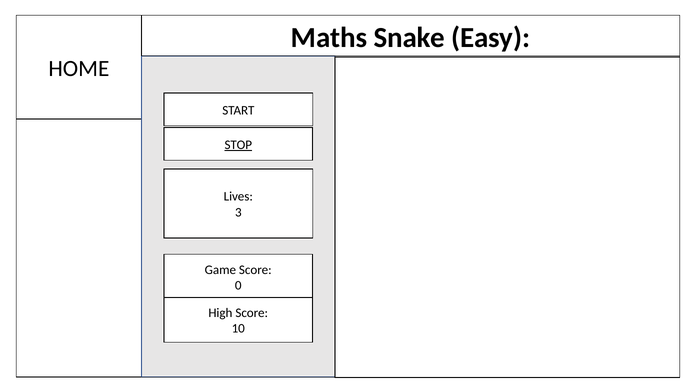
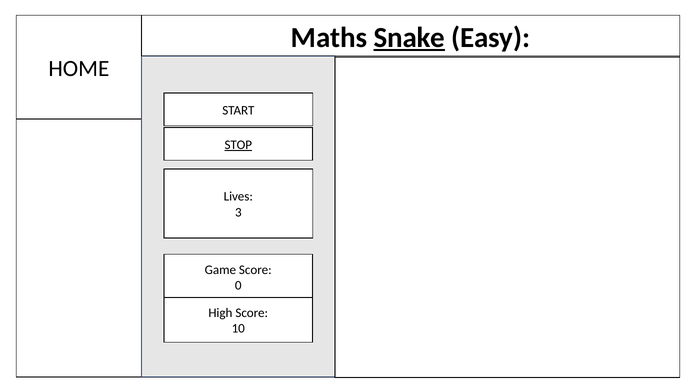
Snake underline: none -> present (409, 38)
